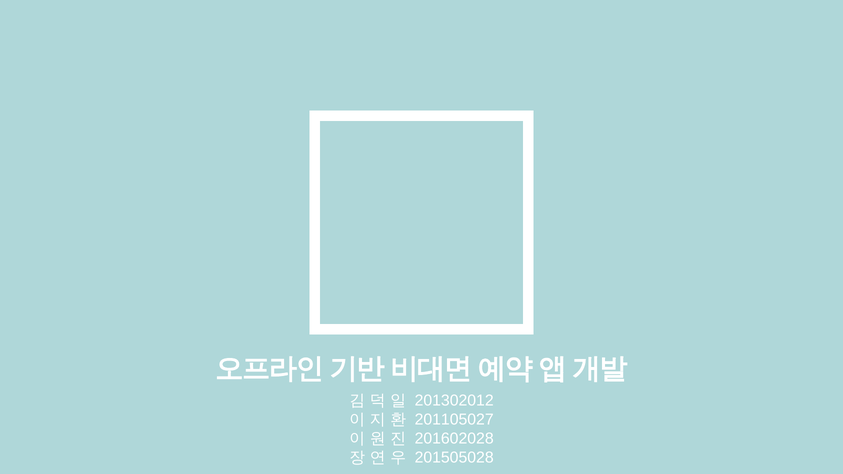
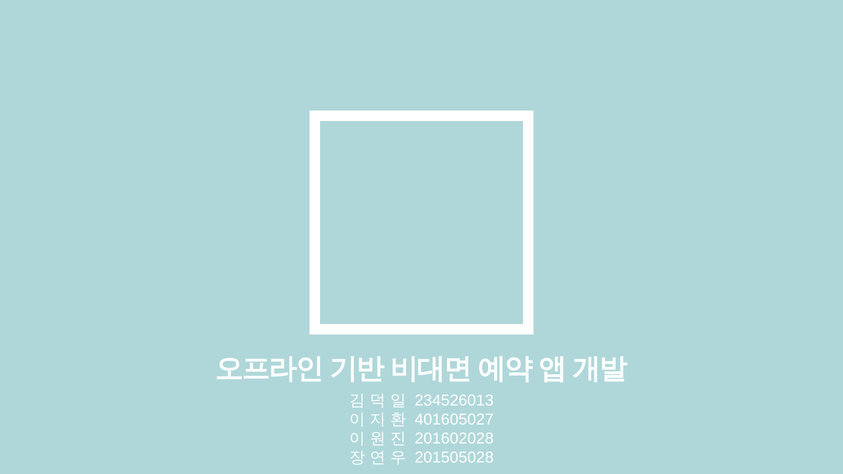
201302012: 201302012 -> 234526013 (454, 401)
201105027: 201105027 -> 401605027 (454, 420)
